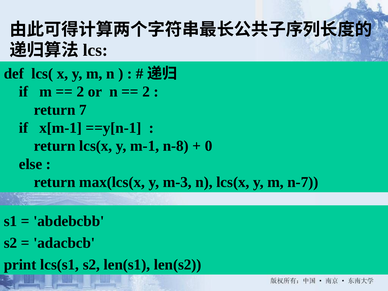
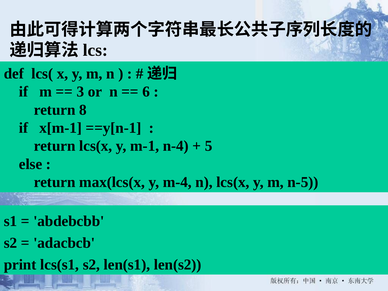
2: 2 -> 3 (80, 92)
2: 2 -> 6 (146, 92)
7: 7 -> 8 (83, 110)
n-8: n-8 -> n-4 (176, 146)
0: 0 -> 5 (209, 146)
m-3: m-3 -> m-4 (177, 182)
n-7: n-7 -> n-5 (303, 182)
